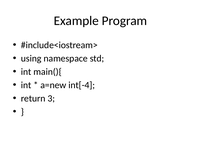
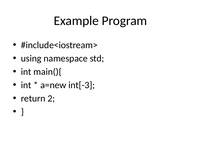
int[-4: int[-4 -> int[-3 (82, 85)
3: 3 -> 2 (51, 99)
